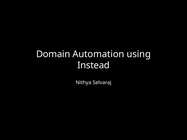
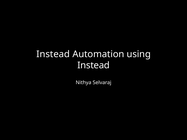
Domain: Domain -> Instead (53, 54)
